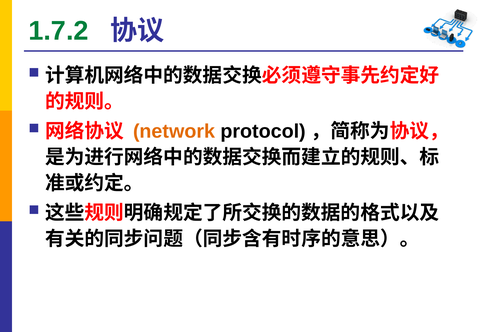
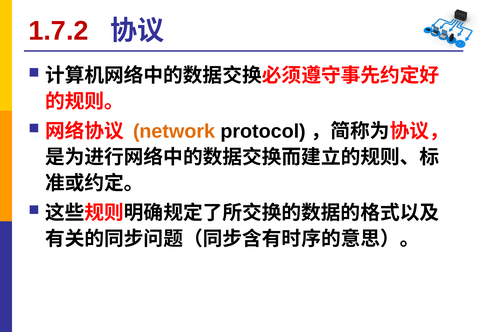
1.7.2 colour: green -> red (59, 31)
